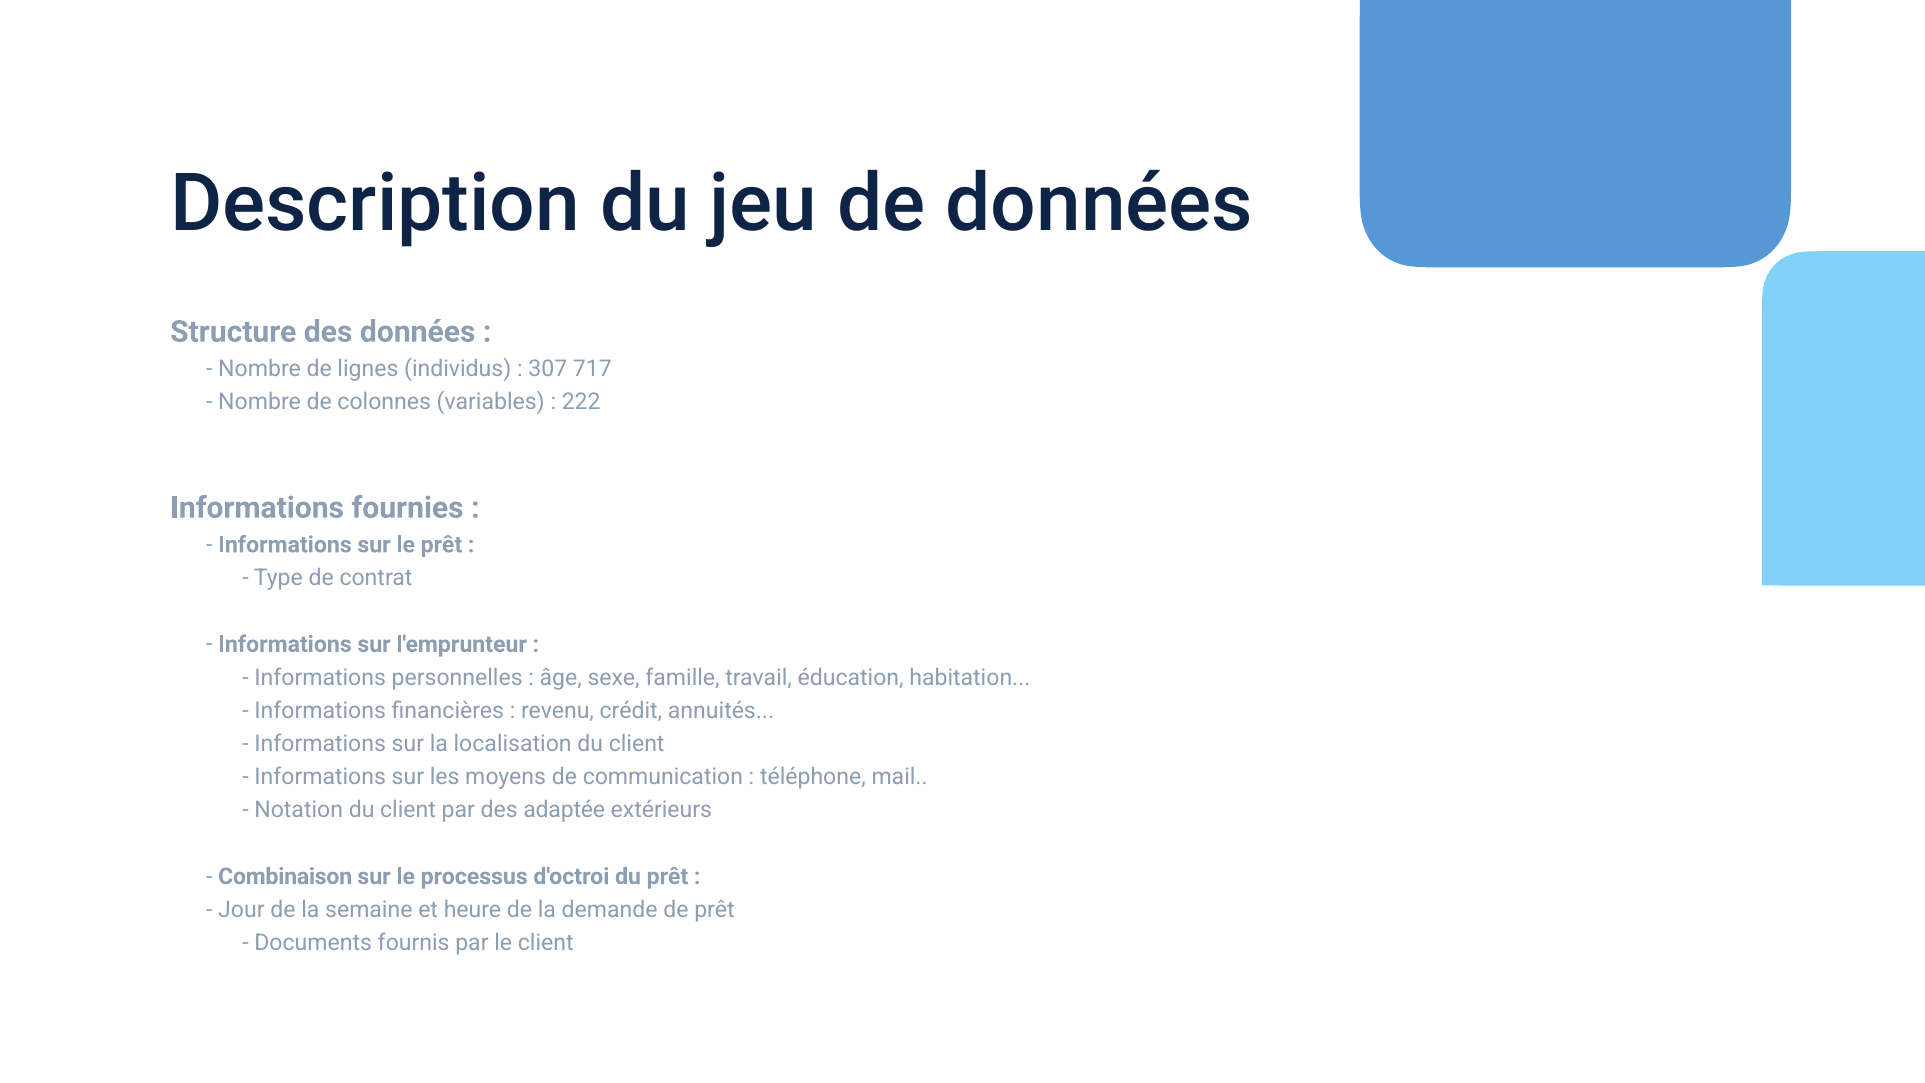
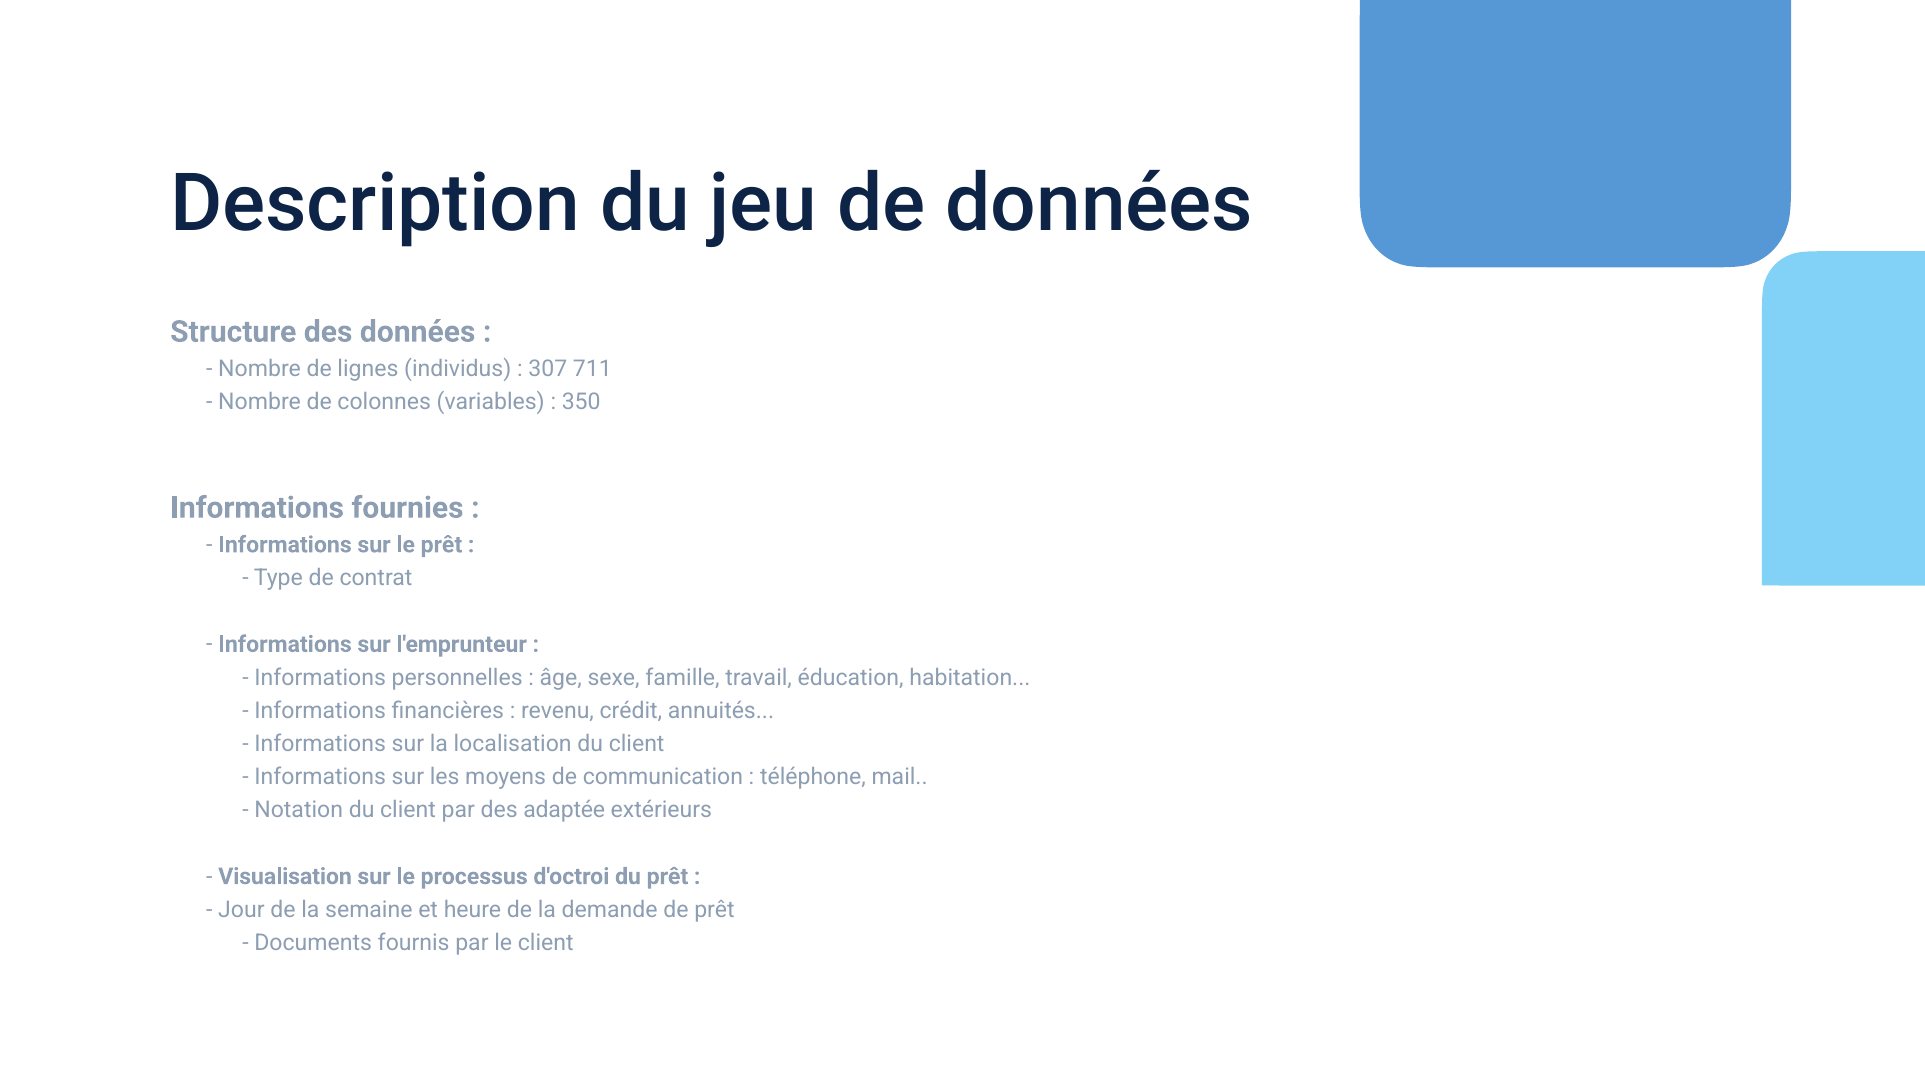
717: 717 -> 711 (592, 369)
222: 222 -> 350 (581, 402)
Combinaison: Combinaison -> Visualisation (285, 876)
